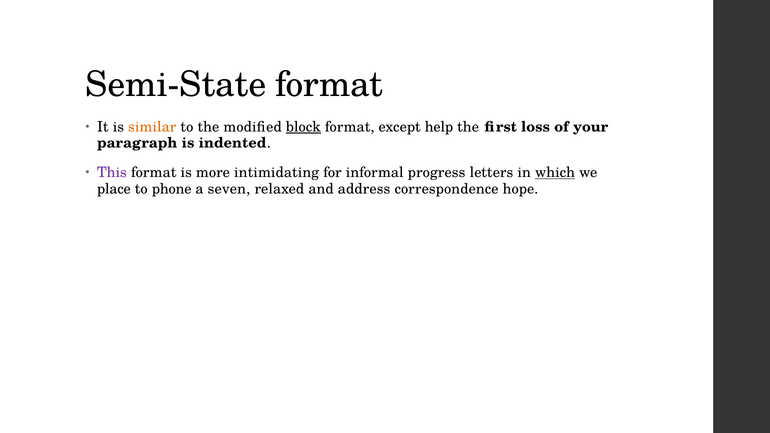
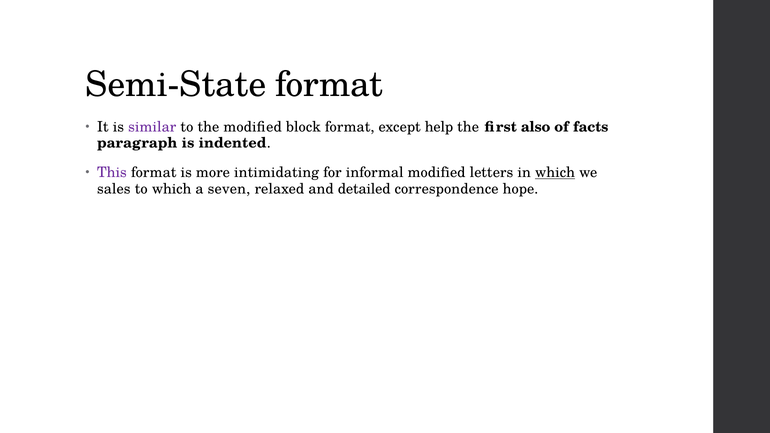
similar colour: orange -> purple (152, 127)
block underline: present -> none (303, 127)
loss: loss -> also (536, 127)
your: your -> facts (591, 127)
informal progress: progress -> modified (437, 173)
place: place -> sales (114, 189)
to phone: phone -> which (172, 189)
address: address -> detailed (364, 189)
